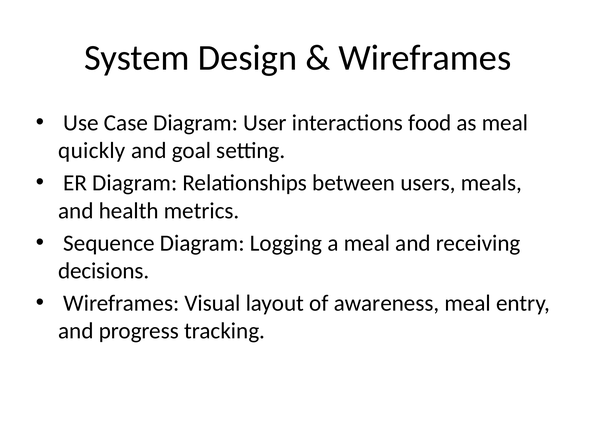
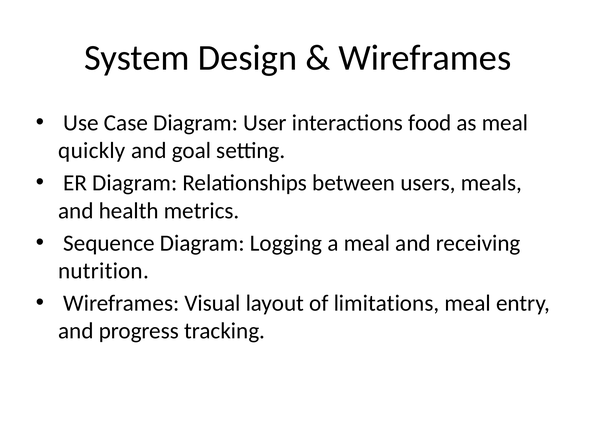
decisions: decisions -> nutrition (104, 271)
awareness: awareness -> limitations (386, 303)
